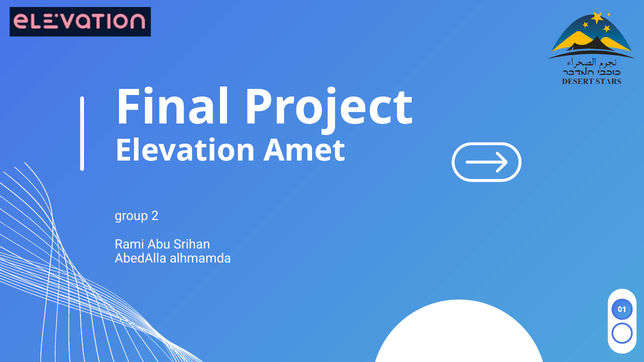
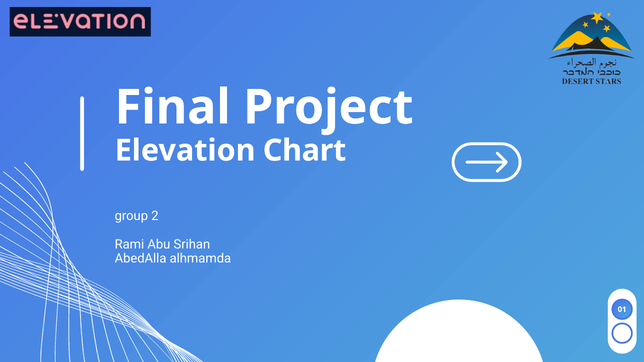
Amet: Amet -> Chart (305, 151)
